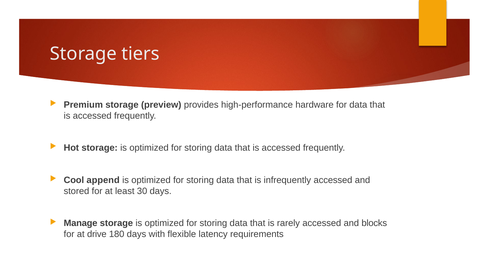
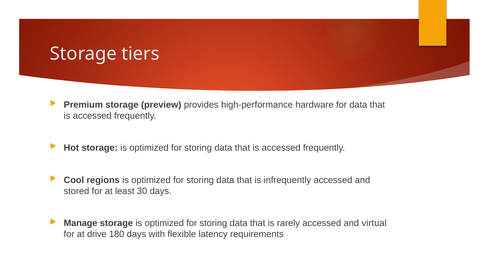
append: append -> regions (103, 180)
blocks: blocks -> virtual (374, 223)
